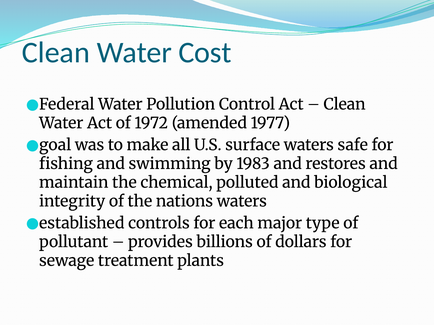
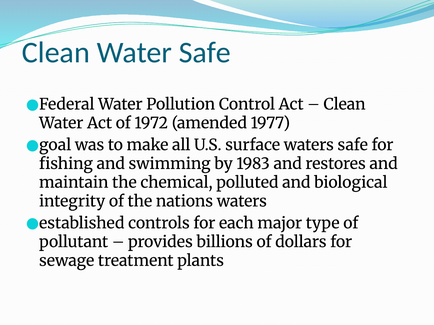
Water Cost: Cost -> Safe (205, 53)
